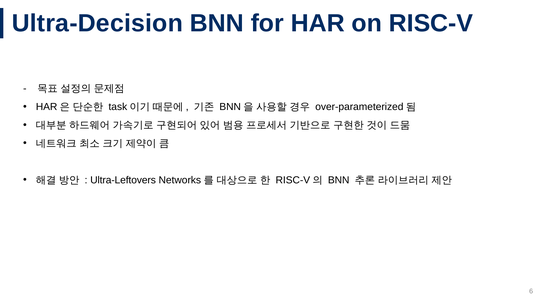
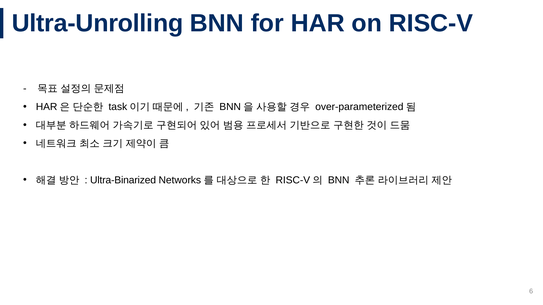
Ultra-Decision: Ultra-Decision -> Ultra-Unrolling (97, 23)
Ultra-Leftovers: Ultra-Leftovers -> Ultra-Binarized (123, 180)
